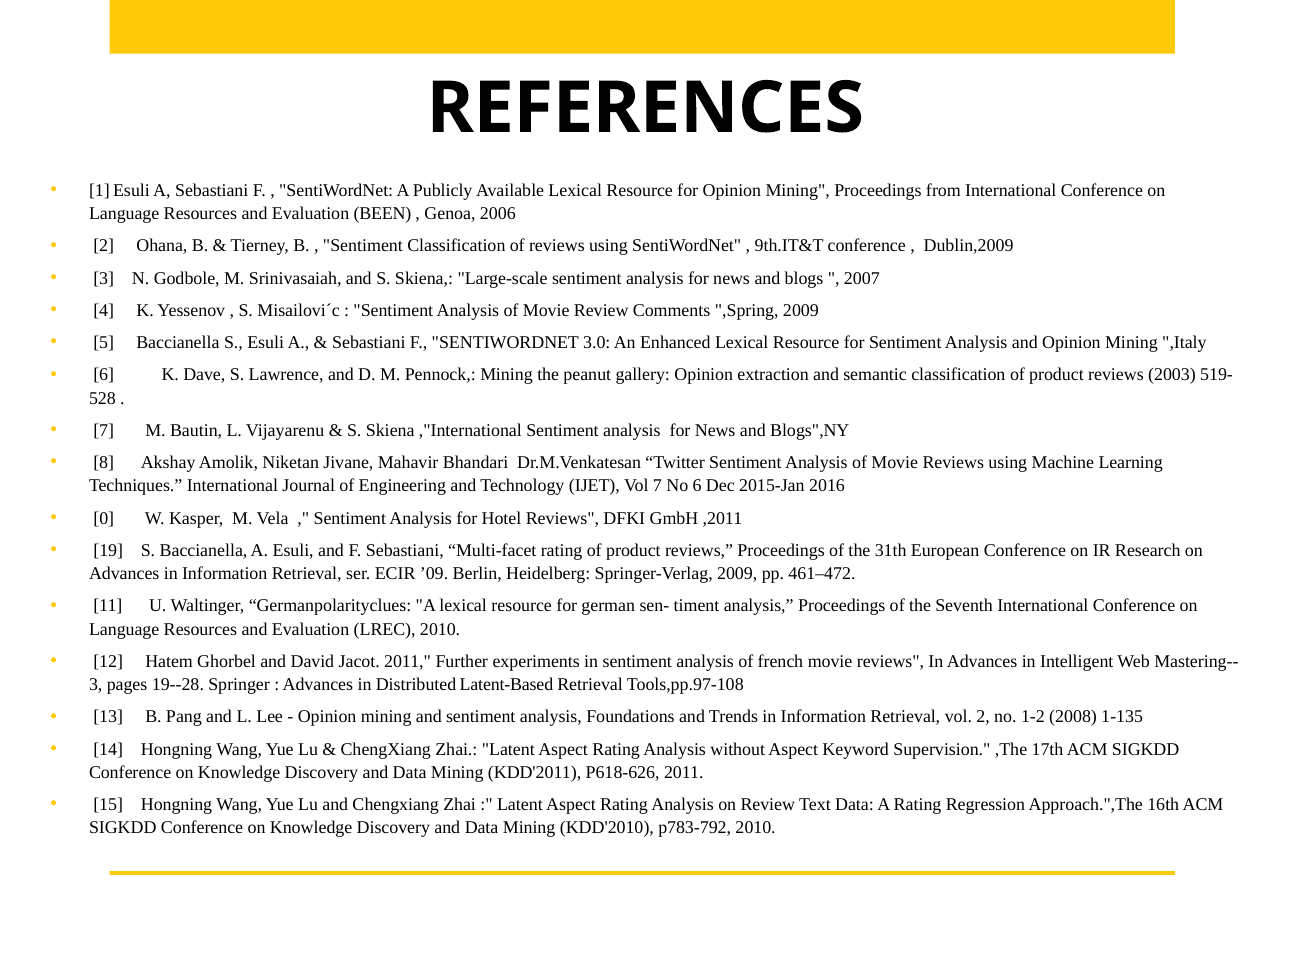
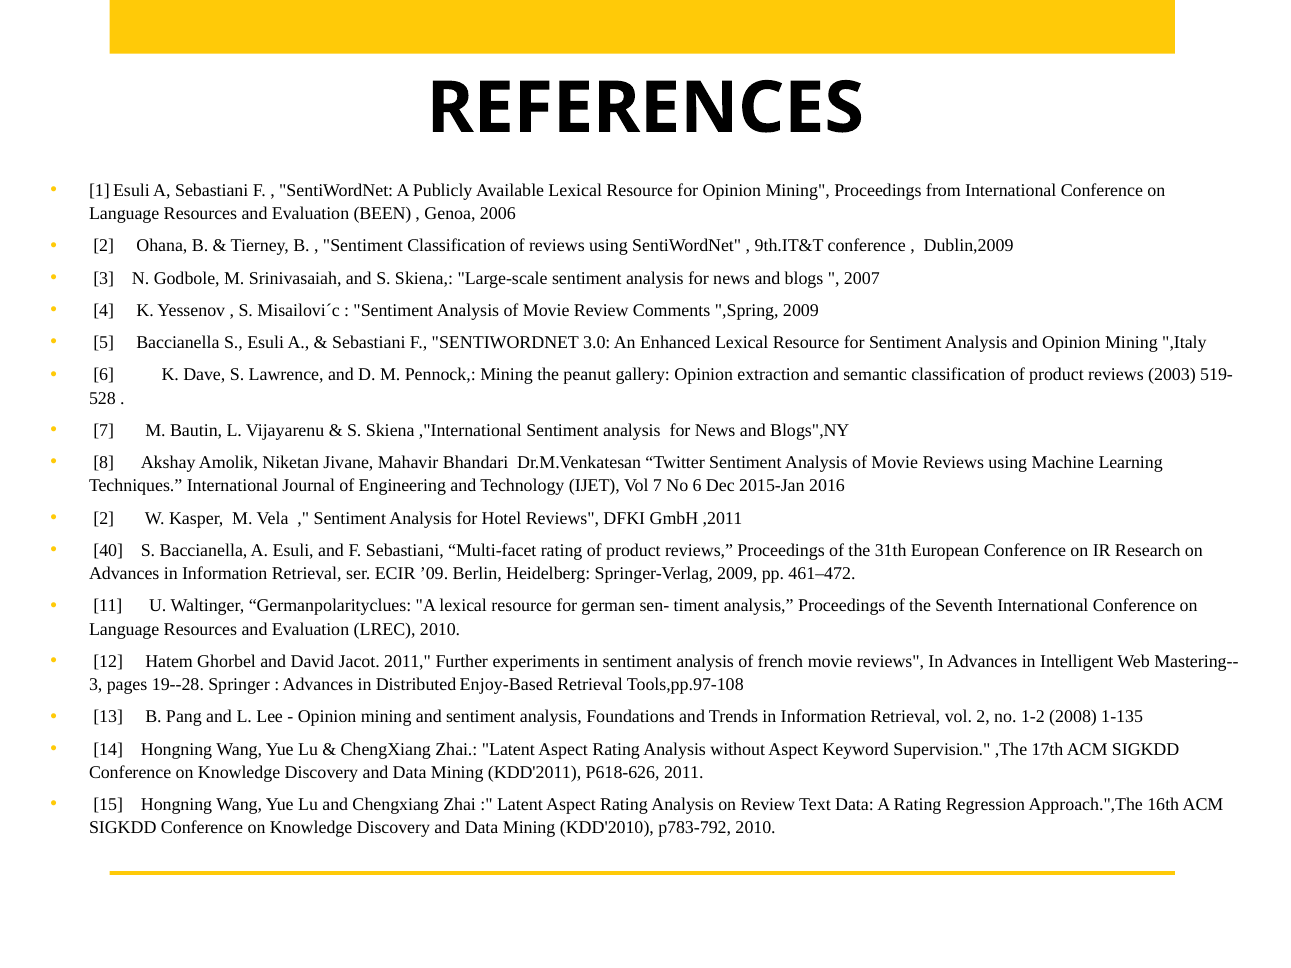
0: 0 -> 2 (104, 518)
19: 19 -> 40 (108, 551)
Latent-Based: Latent-Based -> Enjoy-Based (506, 685)
